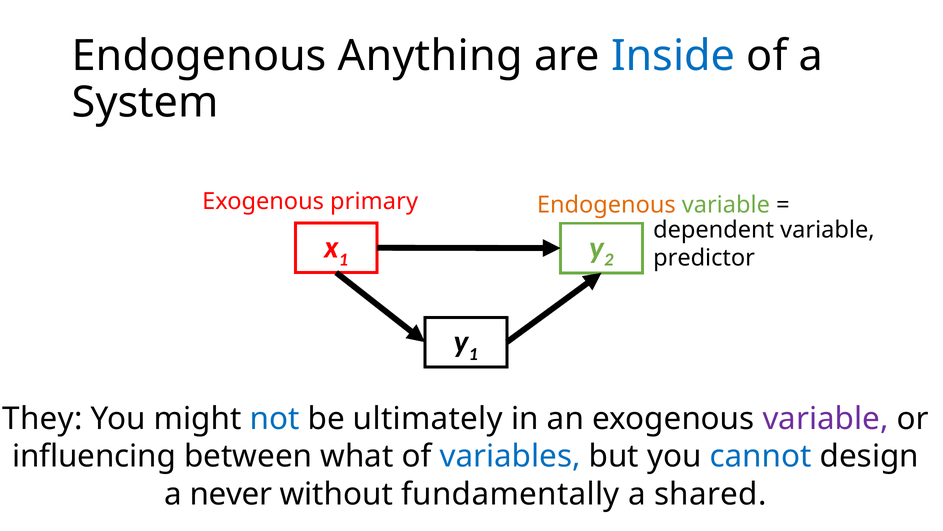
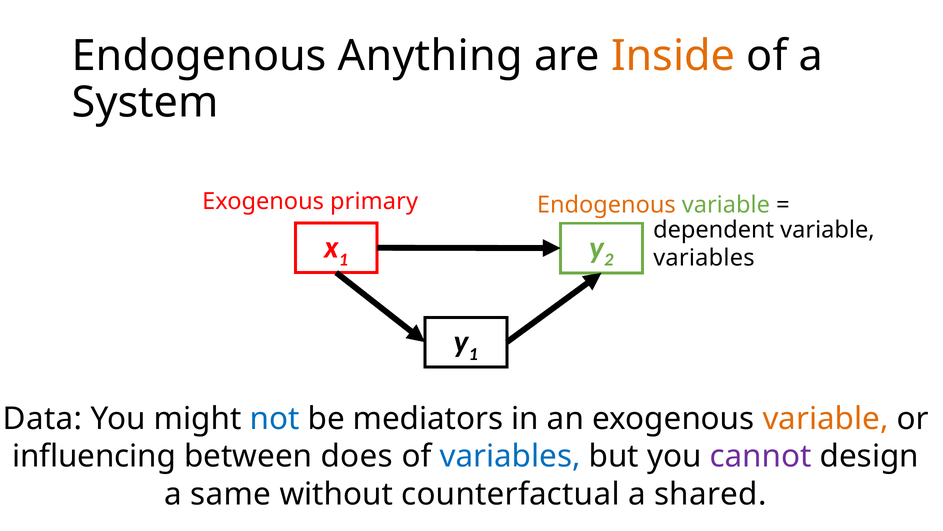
Inside colour: blue -> orange (673, 56)
predictor: predictor -> variables (704, 258)
They: They -> Data (42, 418)
ultimately: ultimately -> mediators (428, 418)
variable colour: purple -> orange (826, 418)
what: what -> does (357, 456)
cannot colour: blue -> purple (761, 456)
never: never -> same (231, 494)
fundamentally: fundamentally -> counterfactual (510, 494)
